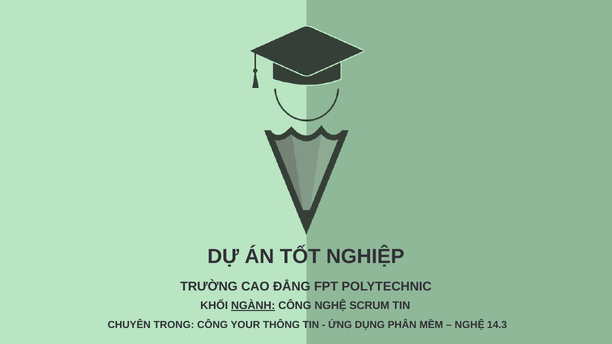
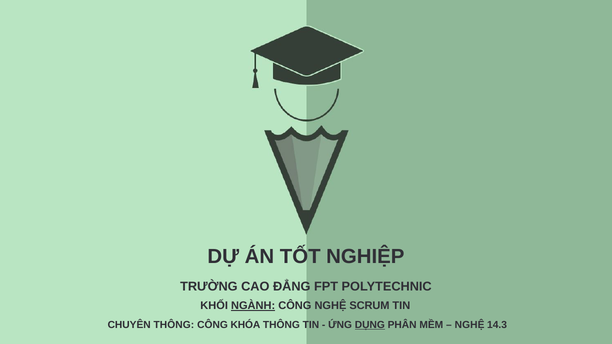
CHUYÊN TRONG: TRONG -> THÔNG (174, 325)
YOUR: YOUR -> KHÓA (245, 325)
DỤNG underline: none -> present (370, 325)
